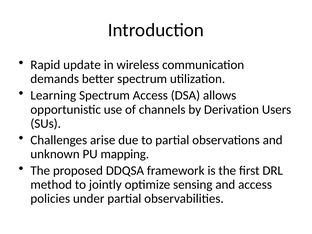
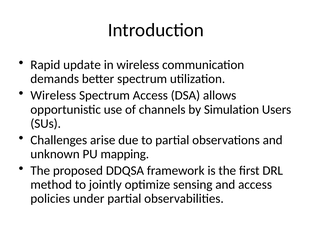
Learning: Learning -> Wireless (53, 95)
Derivation: Derivation -> Simulation (232, 109)
